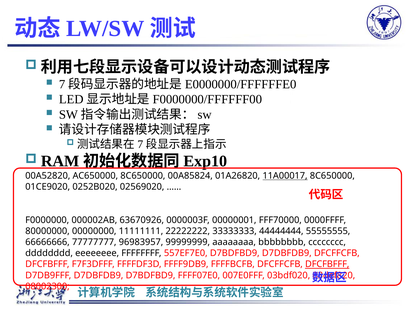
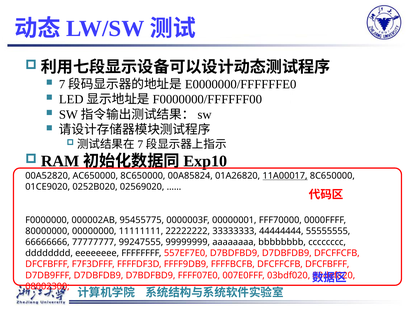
63670926: 63670926 -> 95455775 (142, 220)
96983957: 96983957 -> 99247555 (141, 242)
DFCFBFFF underline: present -> none (327, 264)
